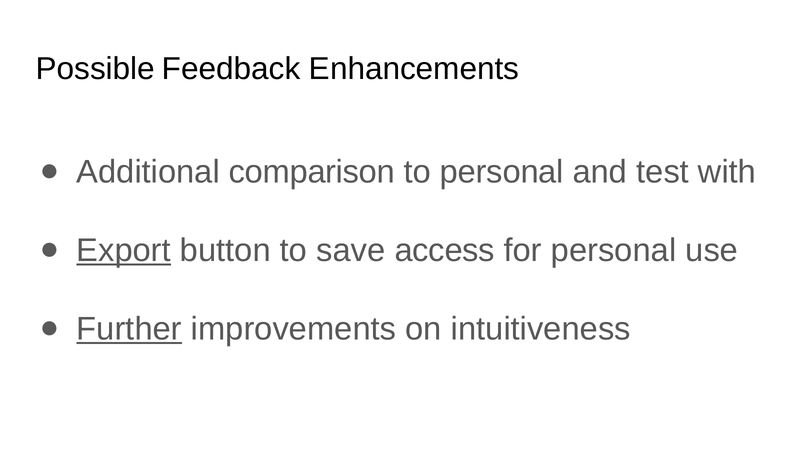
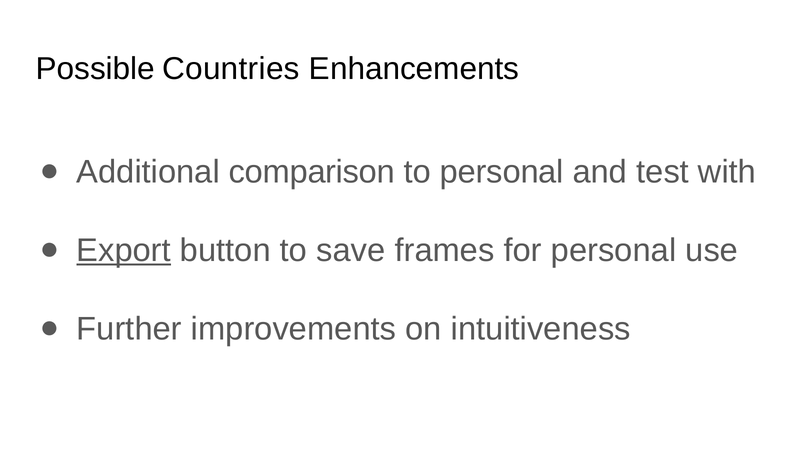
Feedback: Feedback -> Countries (231, 69)
access: access -> frames (445, 250)
Further underline: present -> none (129, 329)
